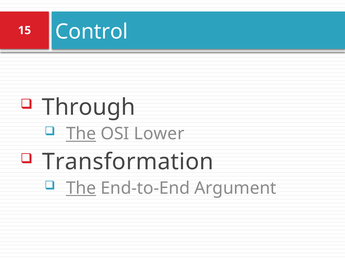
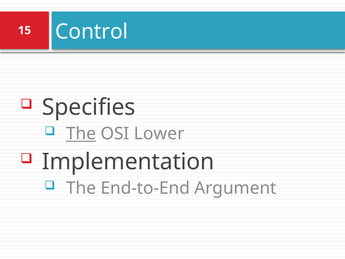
Through: Through -> Specifies (89, 107)
Transformation: Transformation -> Implementation (128, 162)
The underline: present -> none (81, 188)
